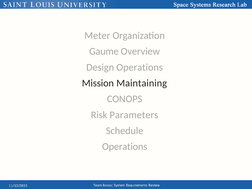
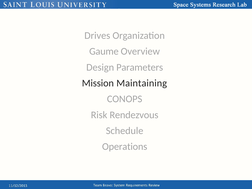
Meter: Meter -> Drives (97, 36)
Design Operations: Operations -> Parameters (140, 67)
Parameters: Parameters -> Rendezvous (134, 115)
